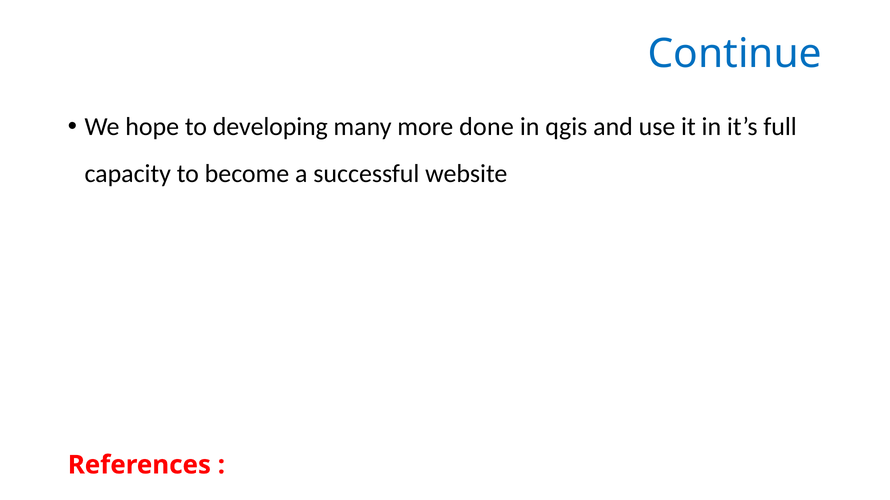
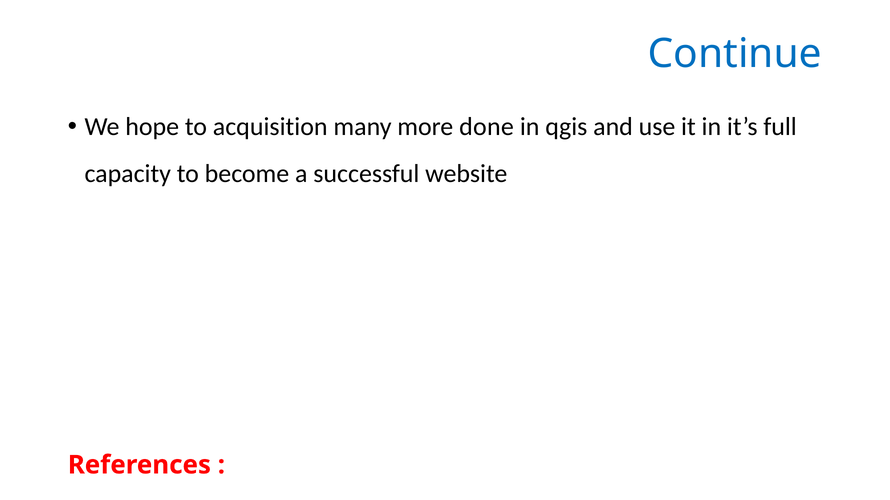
developing: developing -> acquisition (270, 127)
